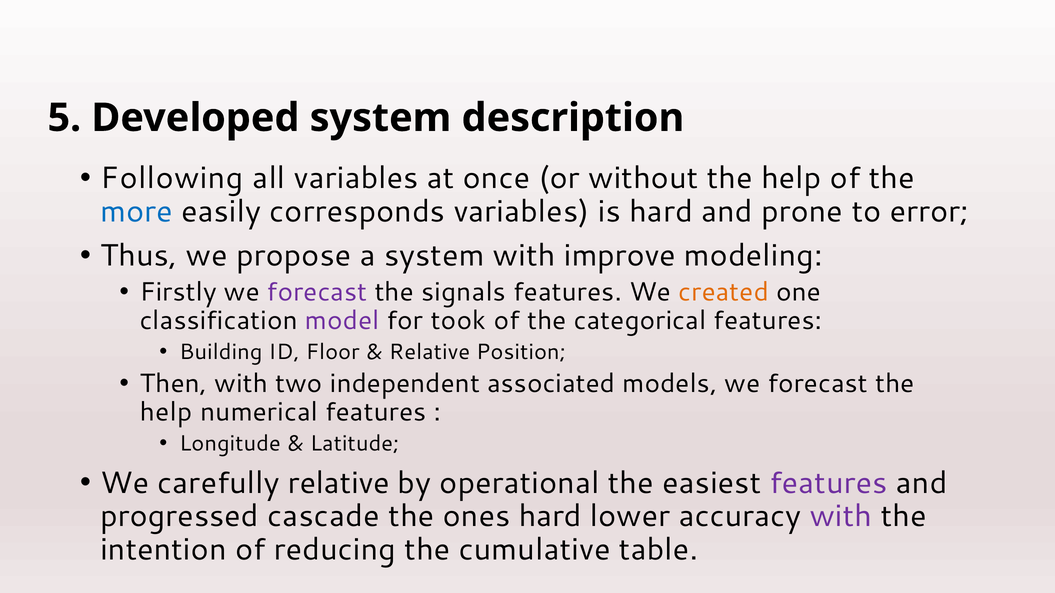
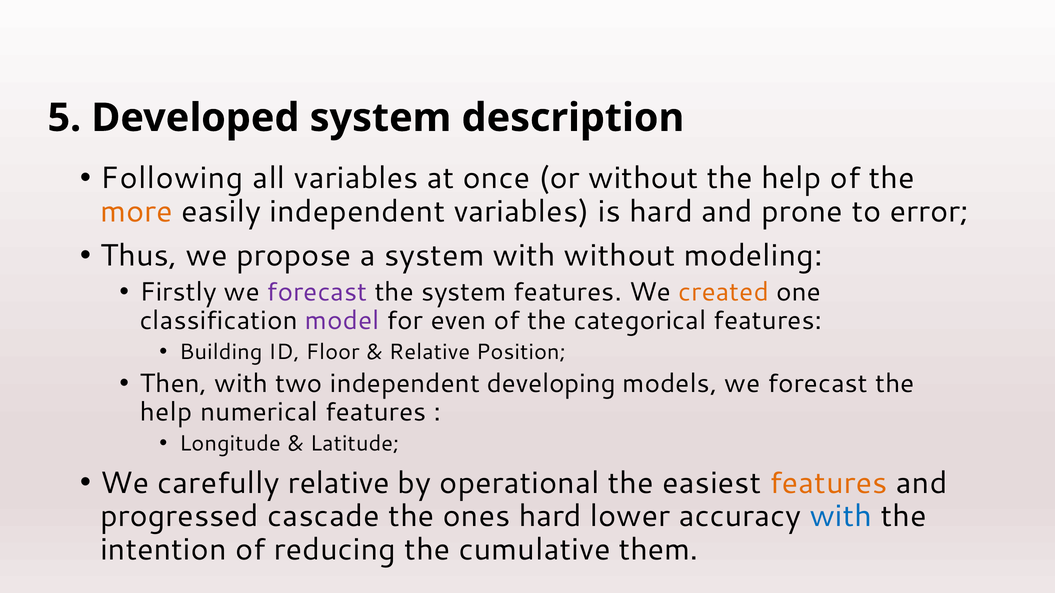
more colour: blue -> orange (136, 212)
easily corresponds: corresponds -> independent (357, 212)
with improve: improve -> without (620, 256)
the signals: signals -> system (464, 292)
took: took -> even (459, 321)
associated: associated -> developing (551, 384)
features colour: purple -> orange (829, 483)
with colour: purple -> blue (841, 517)
table: table -> them (659, 550)
